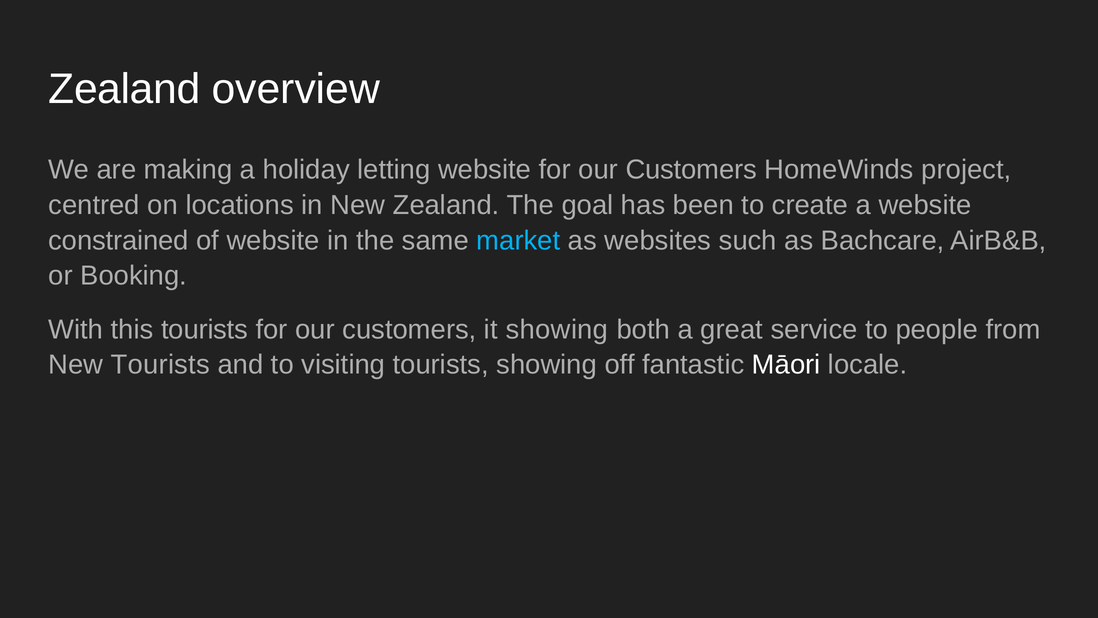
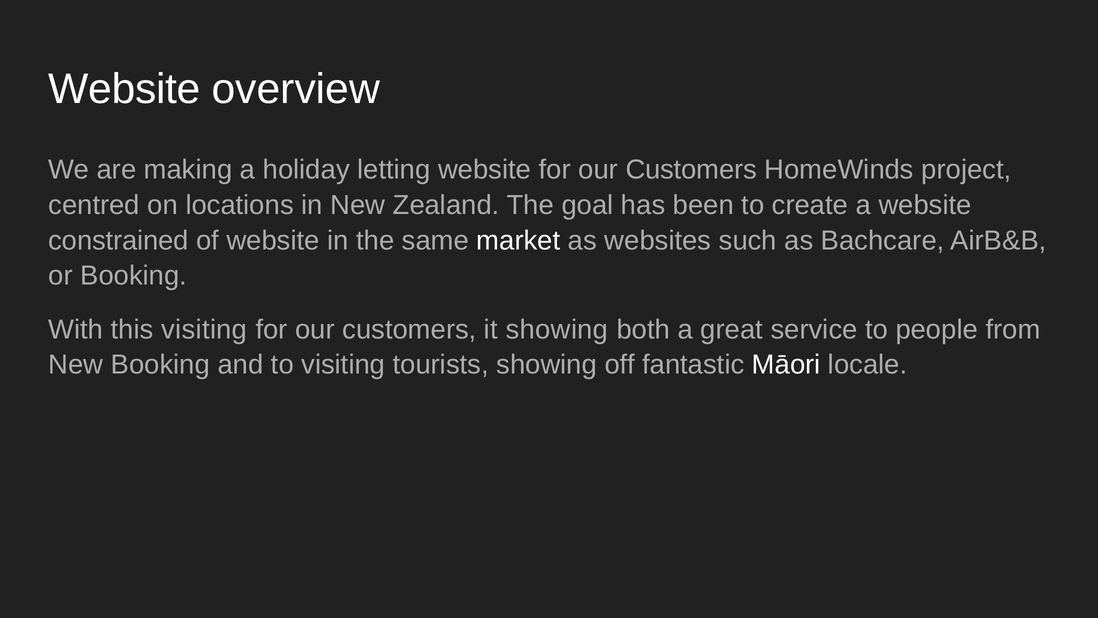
Zealand: Zealand -> Website (124, 89)
market colour: light blue -> white (518, 240)
this tourists: tourists -> visiting (204, 329)
New Tourists: Tourists -> Booking (160, 365)
